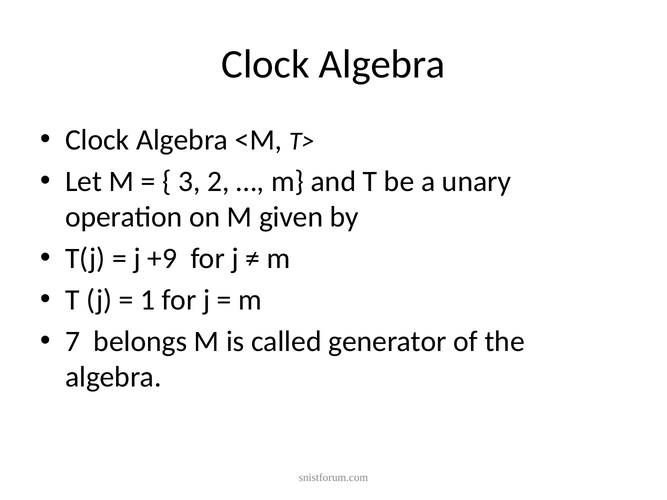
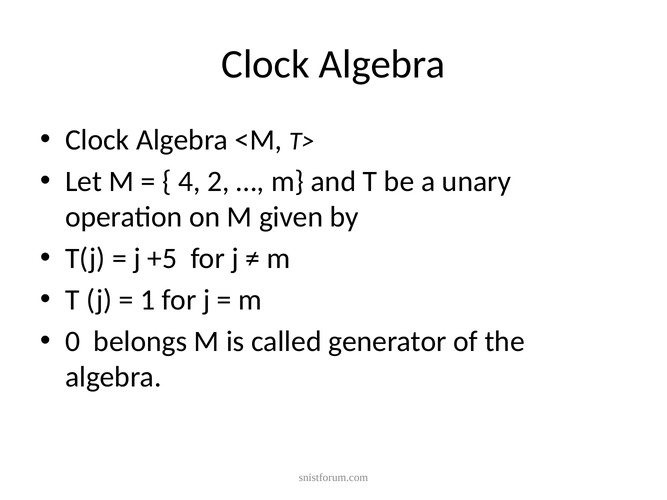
3: 3 -> 4 (189, 181)
+9: +9 -> +5 (162, 259)
7: 7 -> 0 (73, 342)
